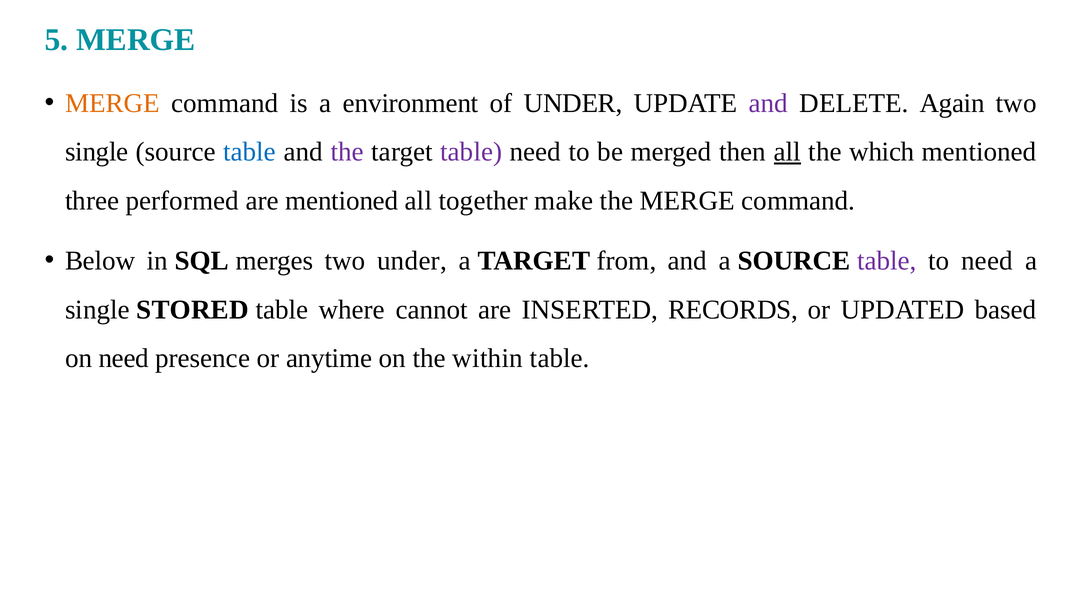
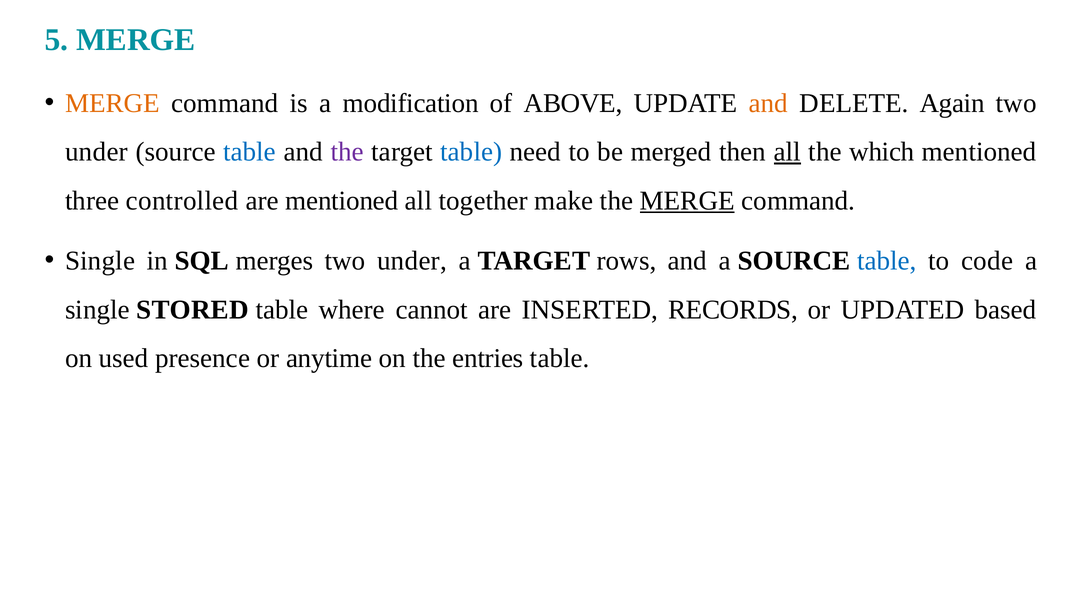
environment: environment -> modification (411, 103)
of UNDER: UNDER -> ABOVE (573, 103)
and colour: purple -> orange (768, 103)
single: single -> under (96, 152)
table colour: purple -> blue (471, 152)
performed: performed -> controlled (182, 201)
MERGE underline: none -> present (687, 201)
Below: Below -> Single (100, 261)
from: from -> rows (627, 261)
table colour: purple -> blue (887, 261)
to need: need -> code (987, 261)
on need: need -> used (124, 359)
within: within -> entries (488, 359)
